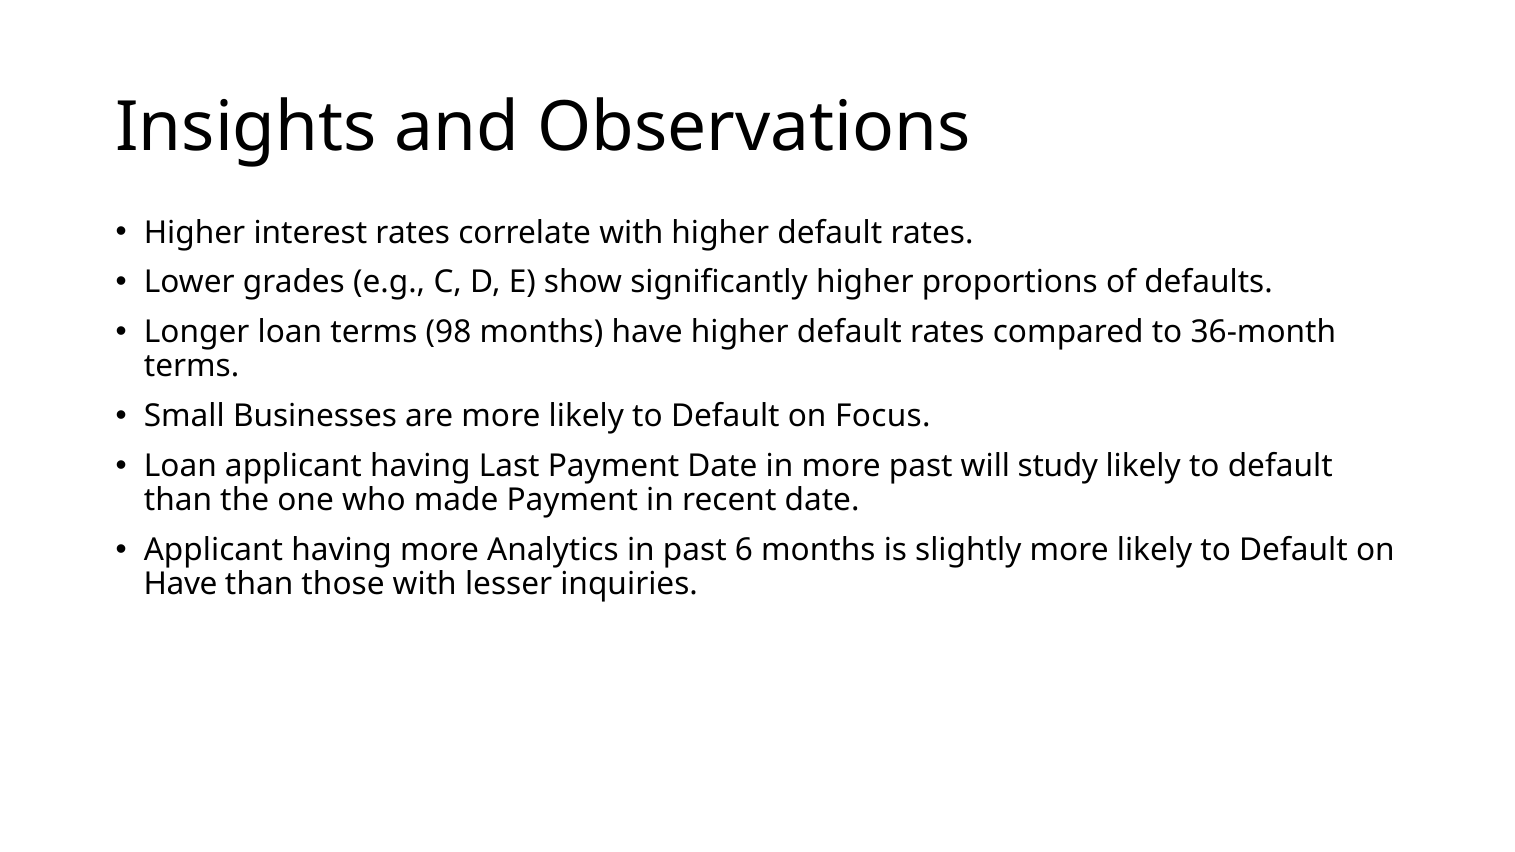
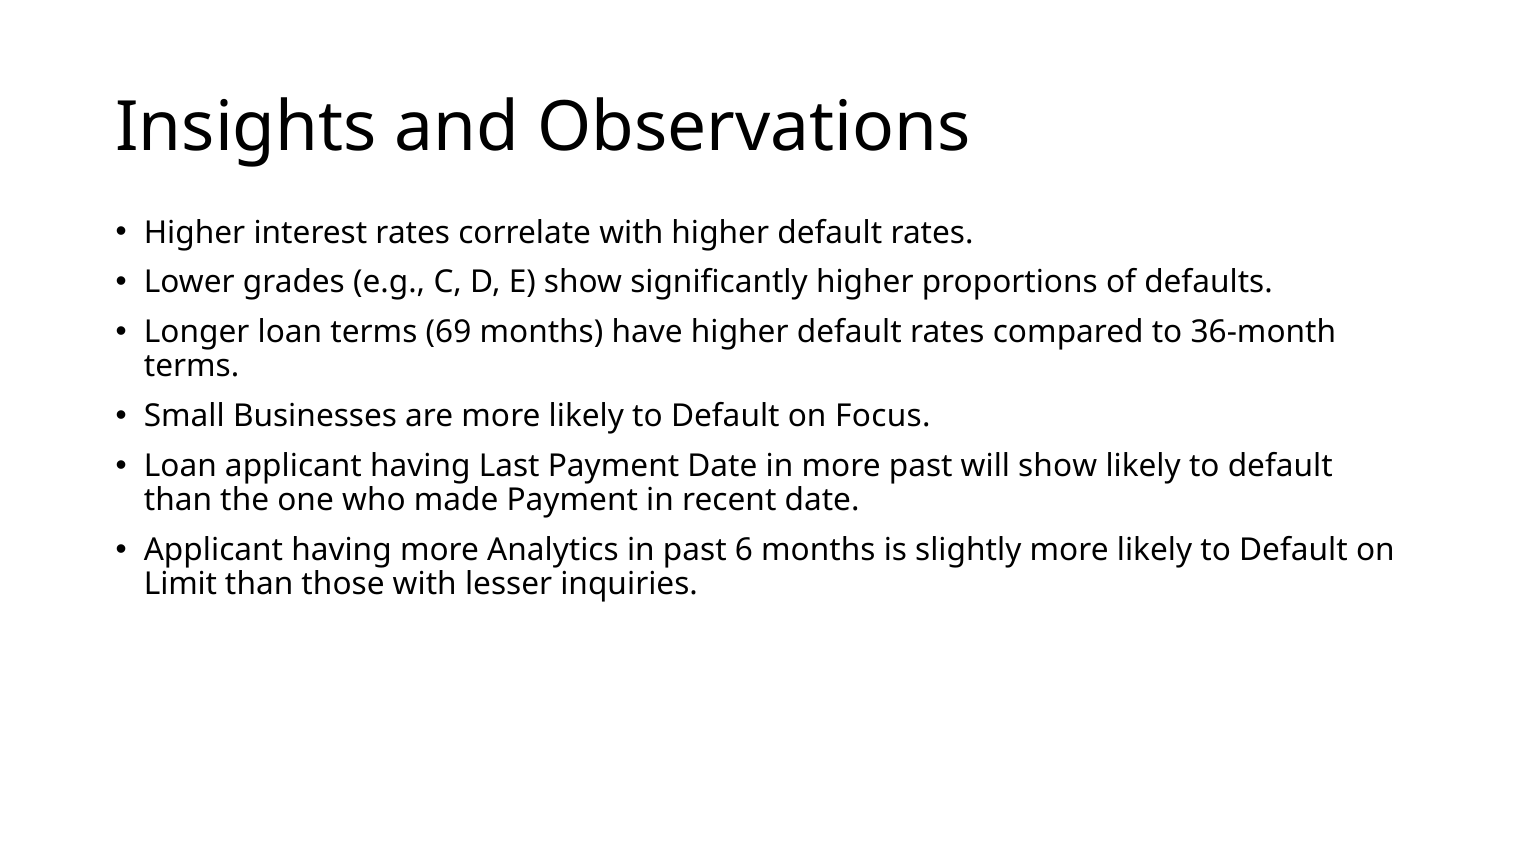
98: 98 -> 69 (449, 333)
will study: study -> show (1058, 466)
Have: Have -> Limit (180, 585)
